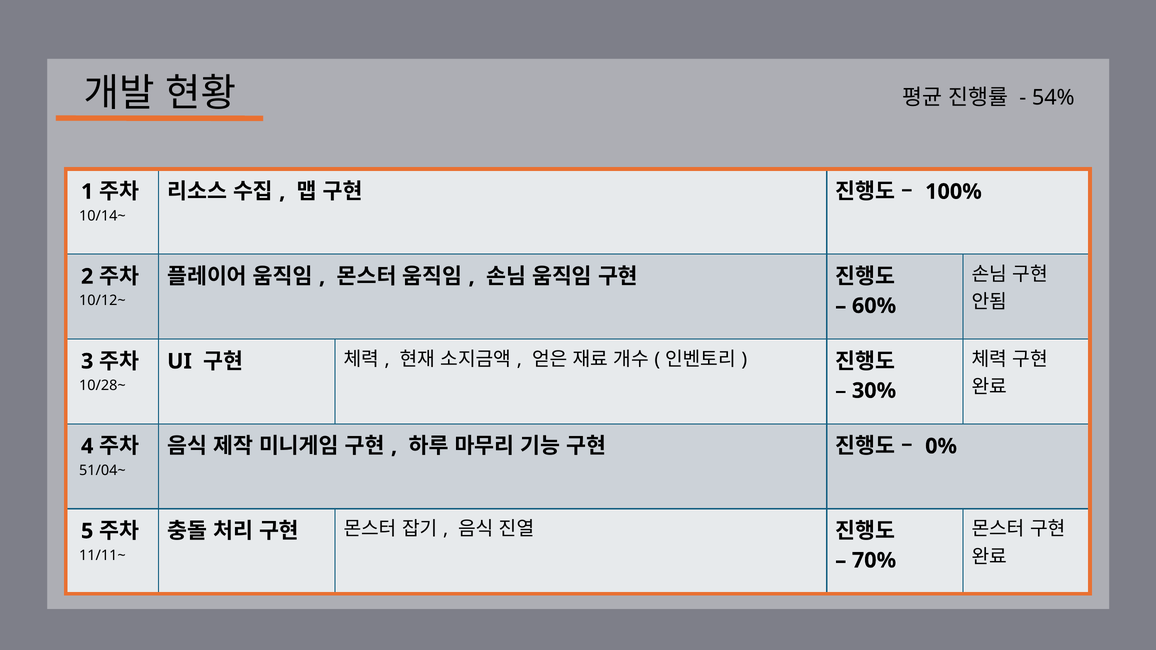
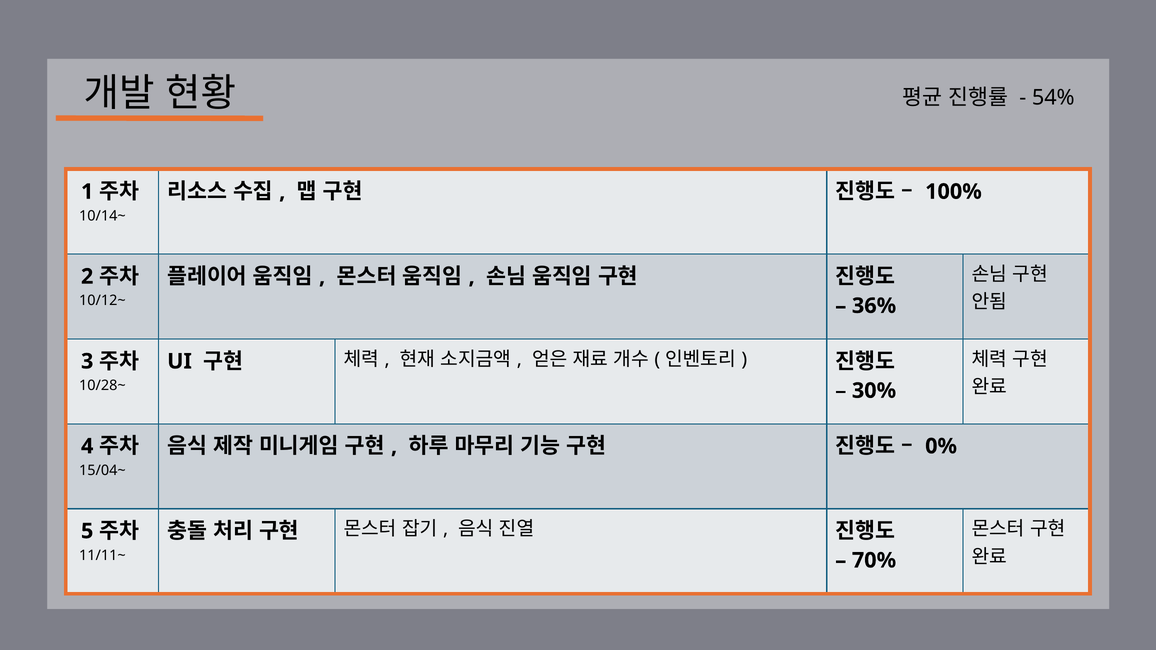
60%: 60% -> 36% (874, 306)
51/04~: 51/04~ -> 15/04~ (102, 471)
